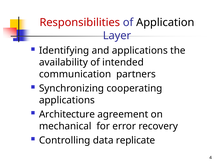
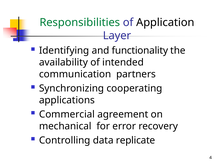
Responsibilities colour: red -> green (80, 22)
and applications: applications -> functionality (140, 50)
Architecture: Architecture -> Commercial (67, 114)
